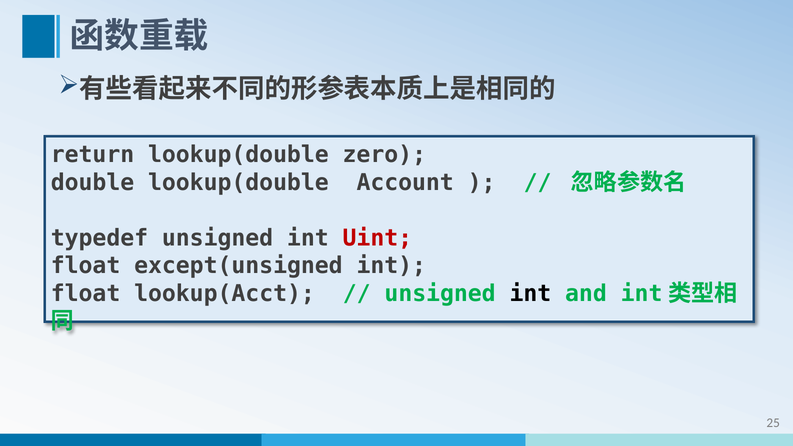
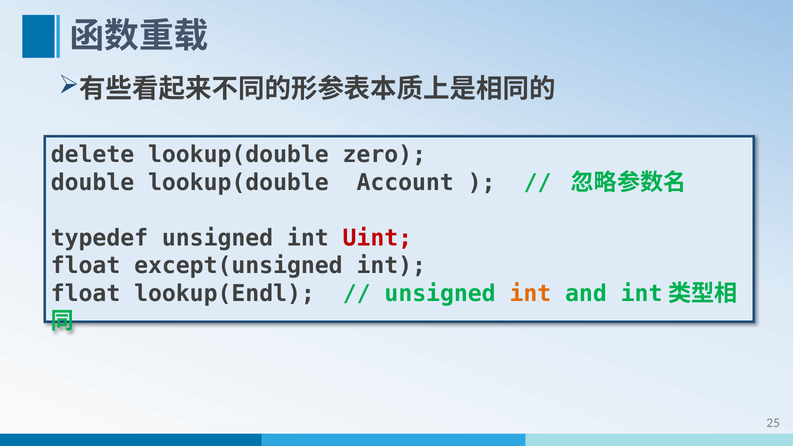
return: return -> delete (93, 155)
lookup(Acct: lookup(Acct -> lookup(Endl (225, 294)
int colour: black -> orange (530, 294)
